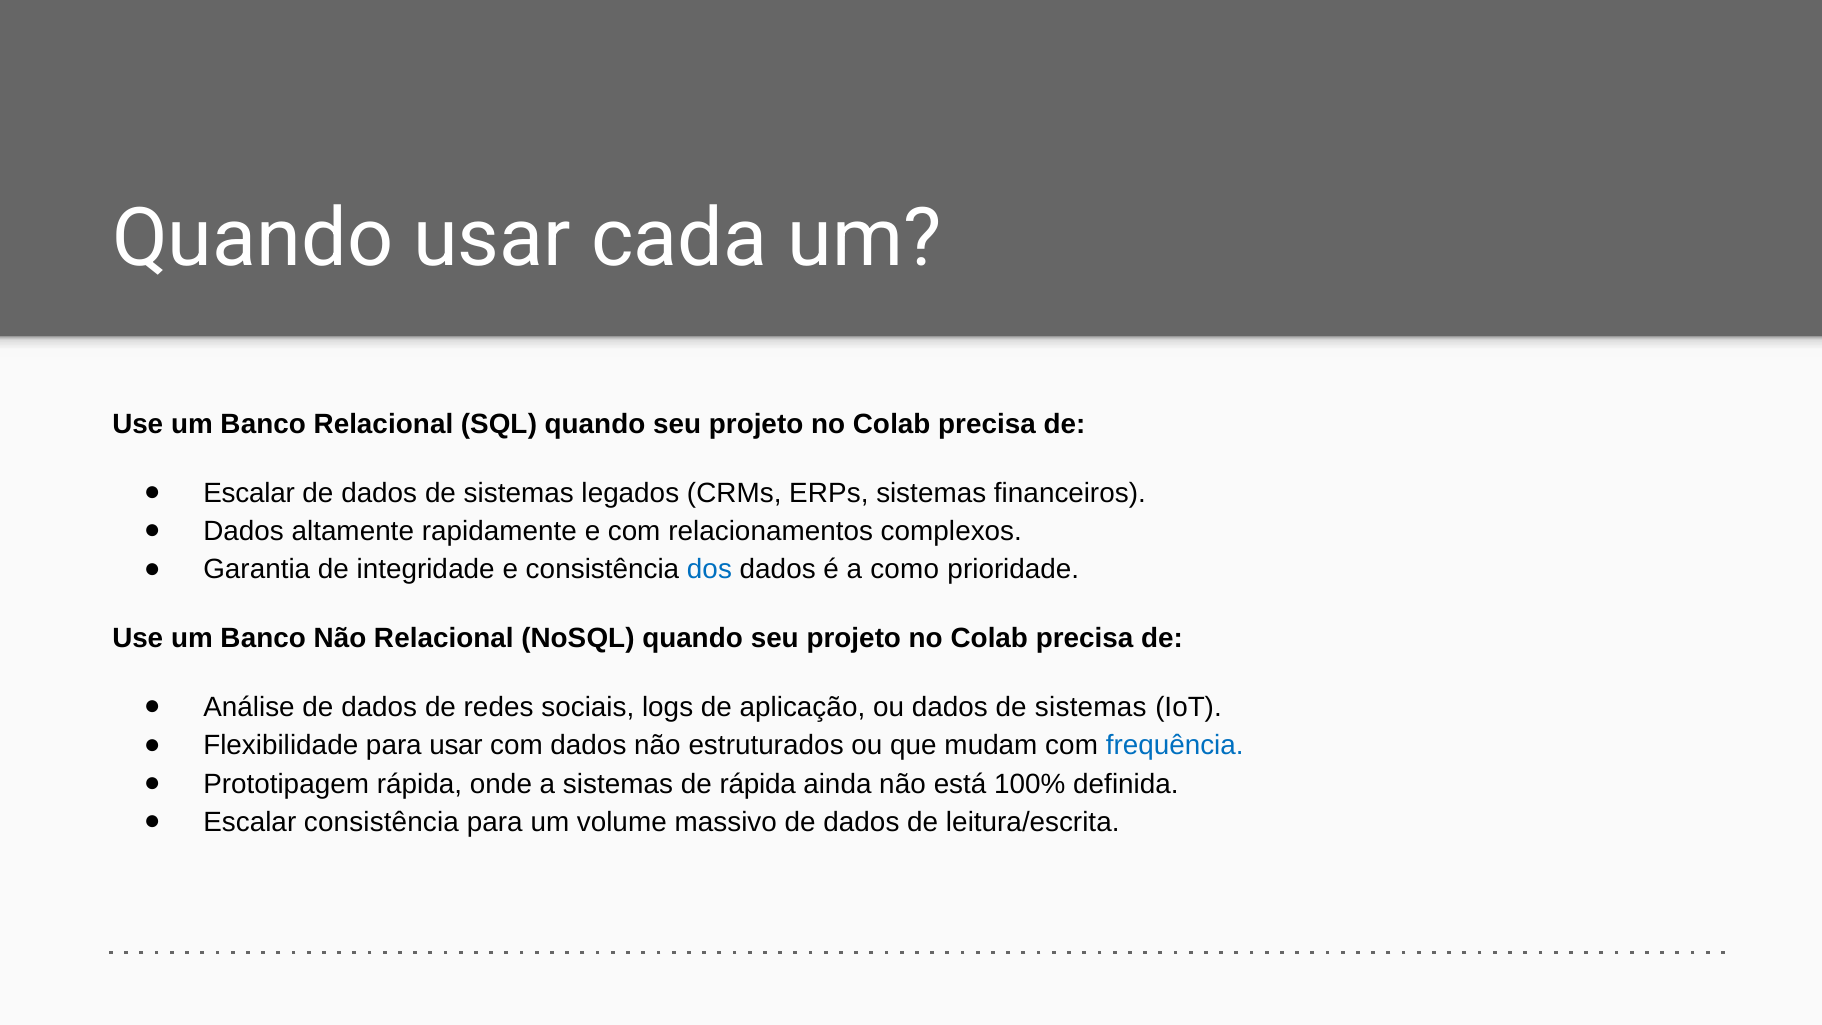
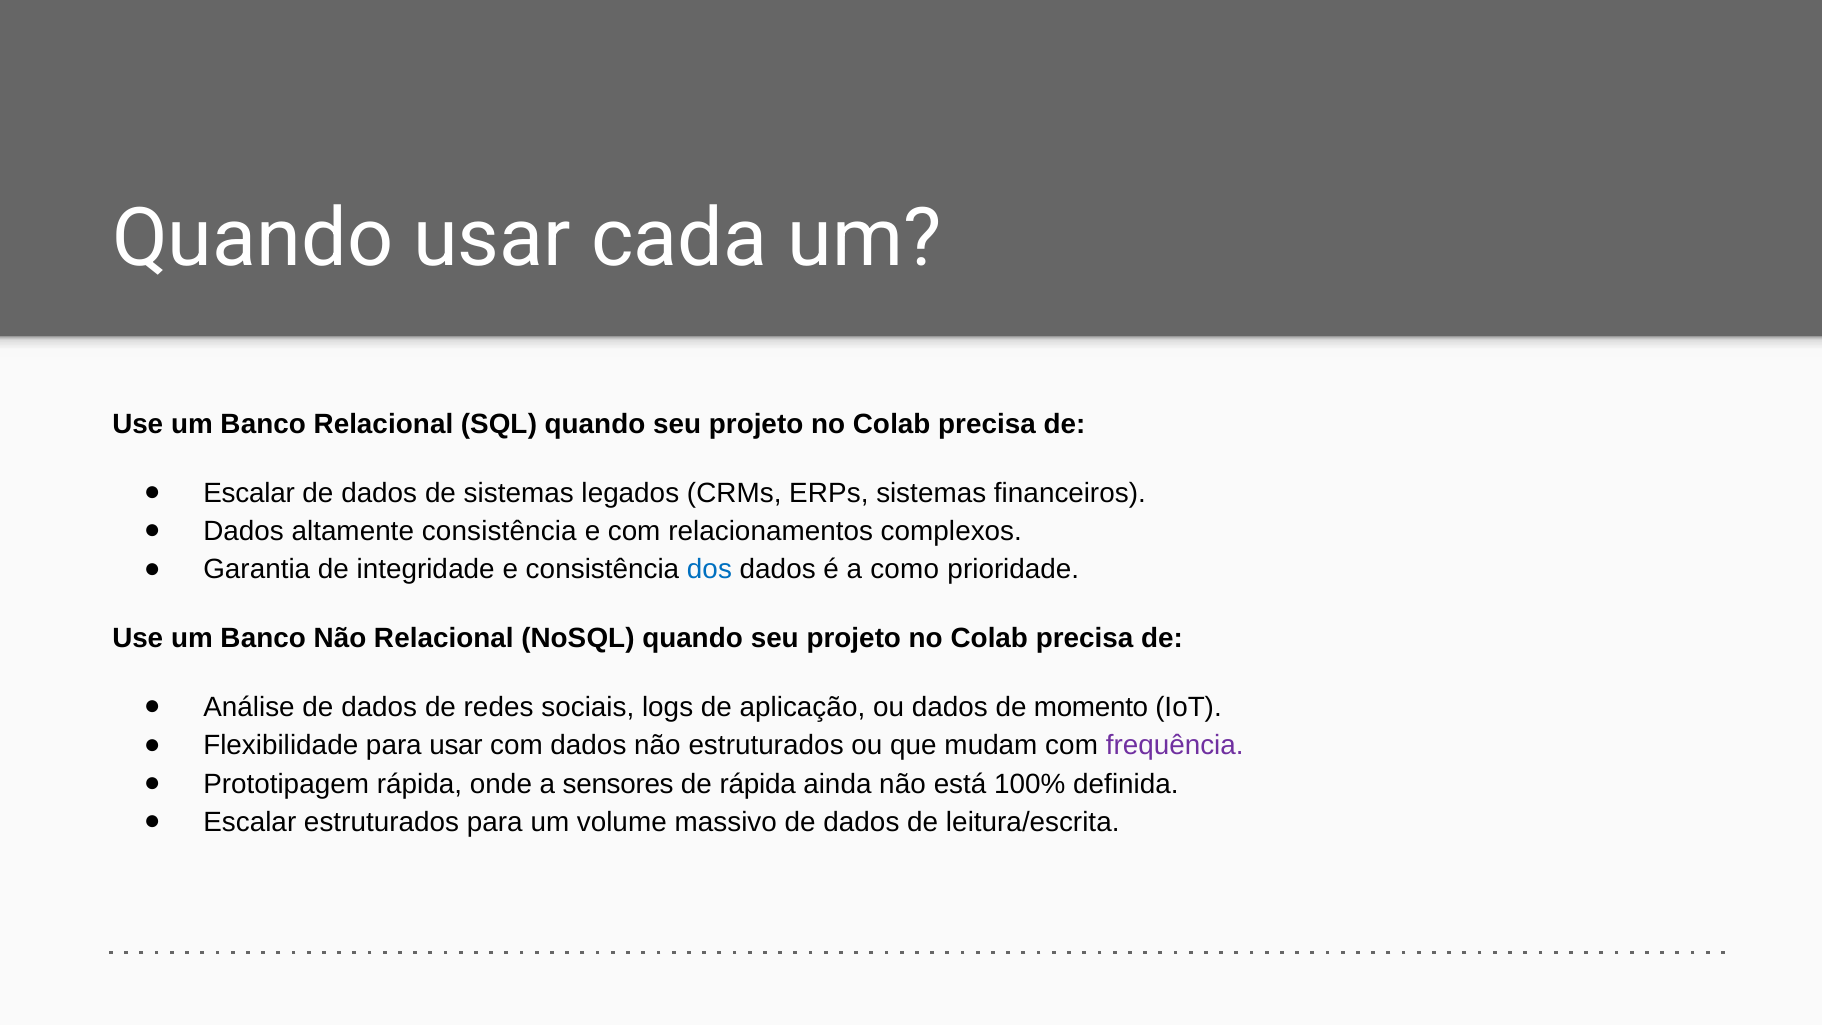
altamente rapidamente: rapidamente -> consistência (499, 531)
ou dados de sistemas: sistemas -> momento (1091, 707)
frequência colour: blue -> purple (1175, 746)
a sistemas: sistemas -> sensores (618, 784)
Escalar consistência: consistência -> estruturados (382, 822)
